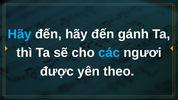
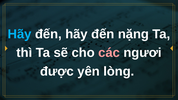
gánh: gánh -> nặng (133, 34)
các colour: light blue -> pink (109, 53)
theo: theo -> lòng (119, 71)
